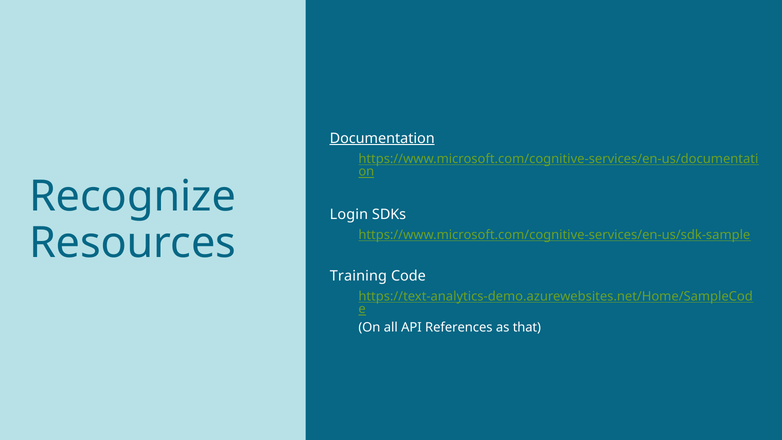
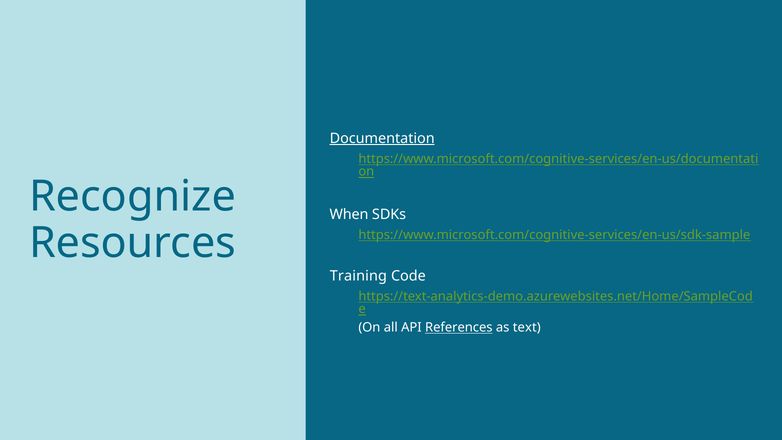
Login: Login -> When (349, 214)
References underline: none -> present (459, 328)
that: that -> text (527, 328)
